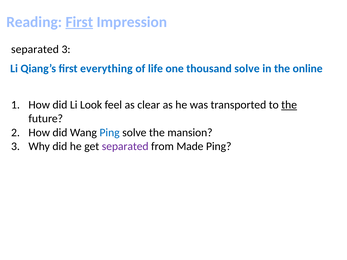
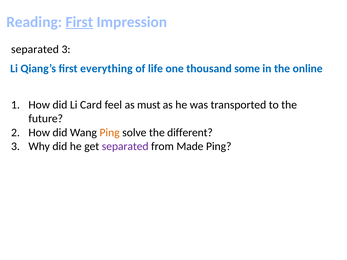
thousand solve: solve -> some (247, 69)
Look: Look -> Card (91, 105)
clear: clear -> must (149, 105)
the underline: present -> none (289, 105)
Ping colour: blue -> orange (110, 133)
mansion: mansion -> different (190, 133)
